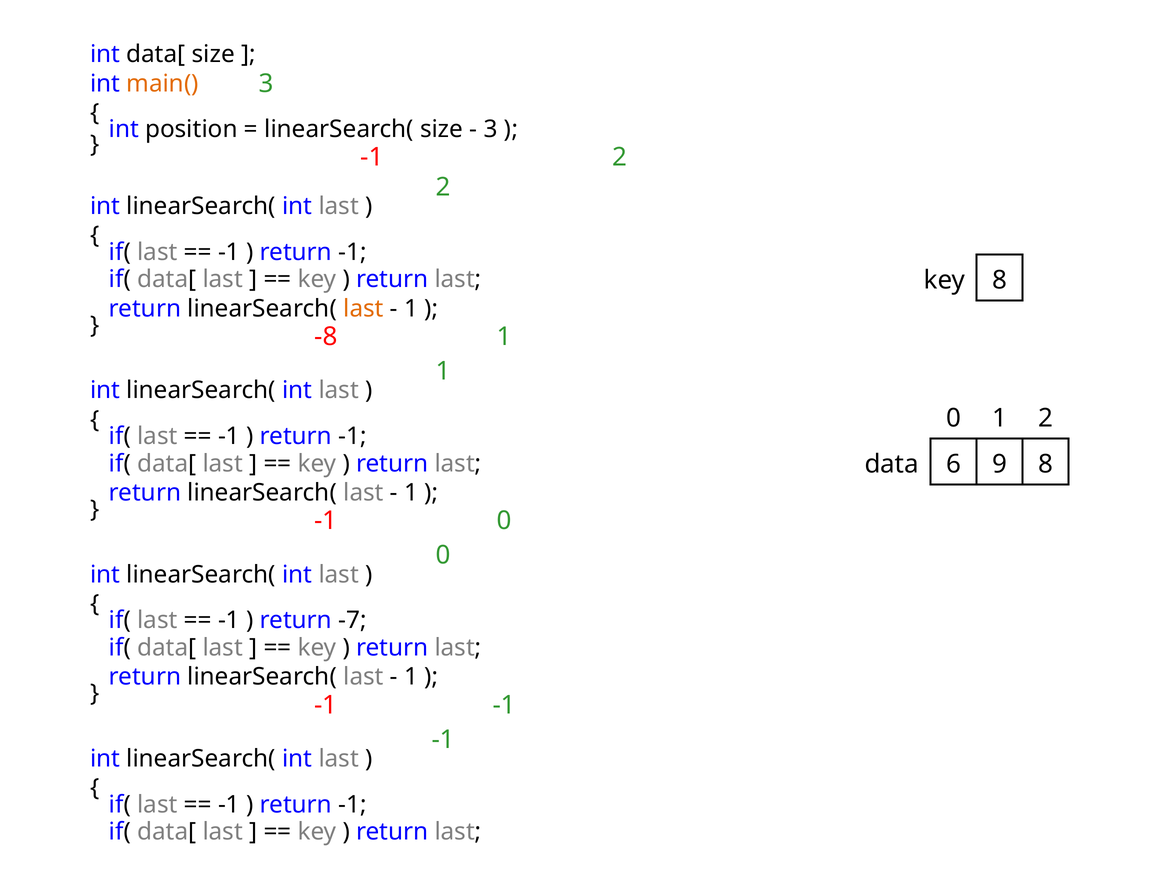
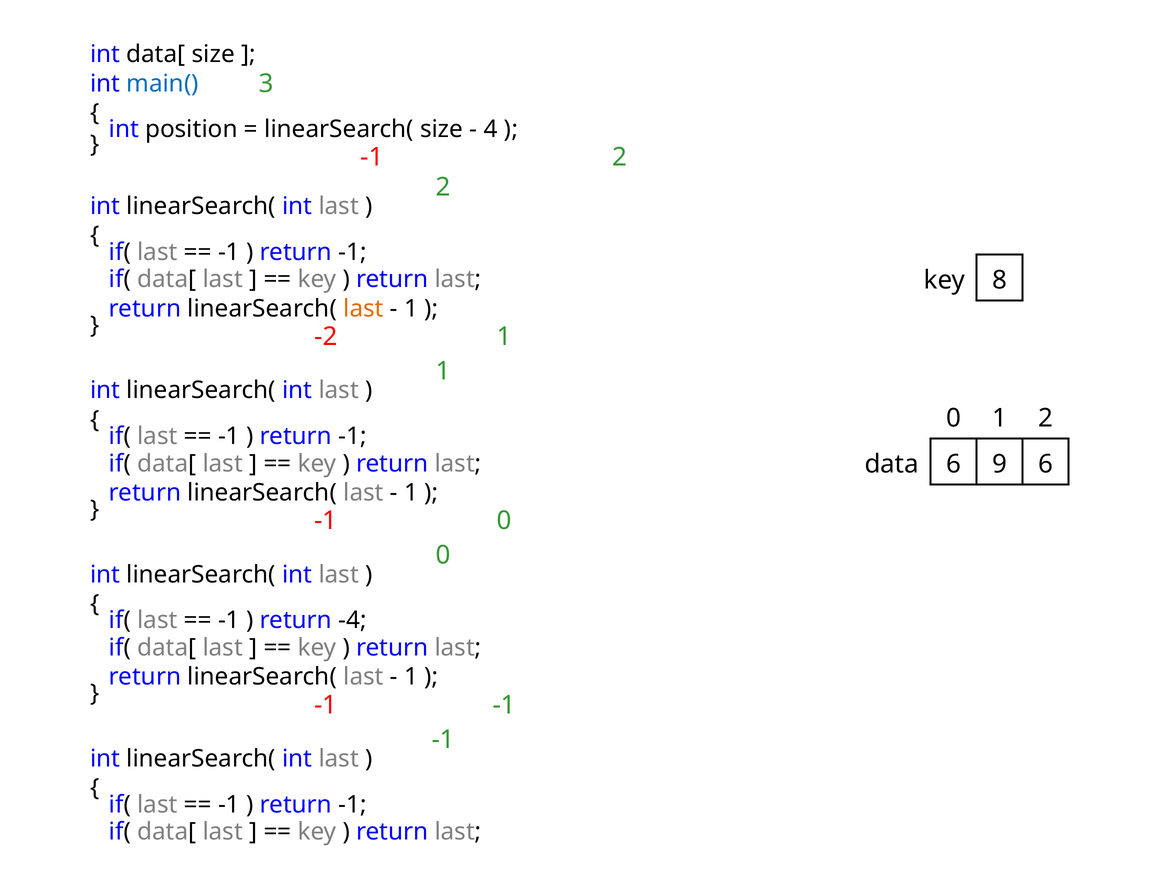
main( colour: orange -> blue (162, 84)
3: 3 -> 4 (491, 129)
-8: -8 -> -2 (326, 337)
9 8: 8 -> 6 (1046, 464)
-7: -7 -> -4 (352, 621)
